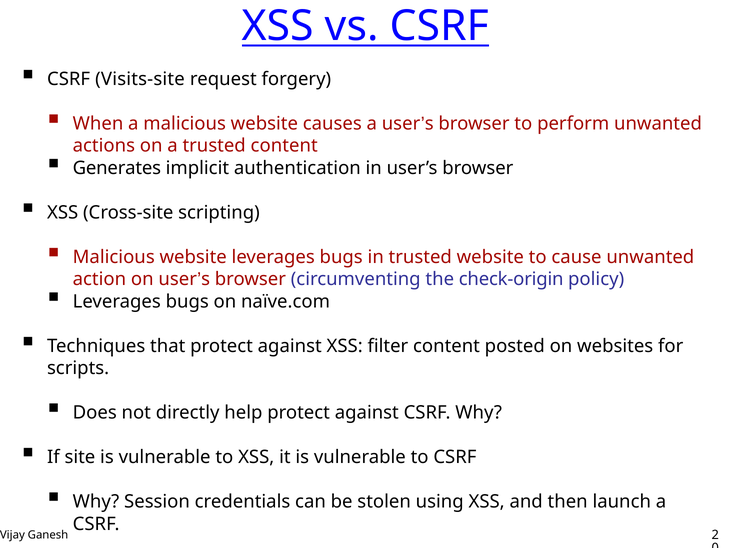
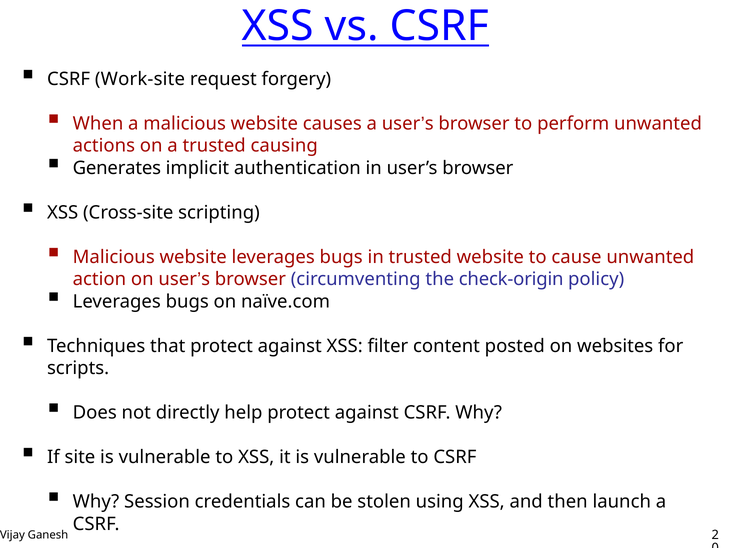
Visits-site: Visits-site -> Work-site (140, 79)
trusted content: content -> causing (284, 146)
